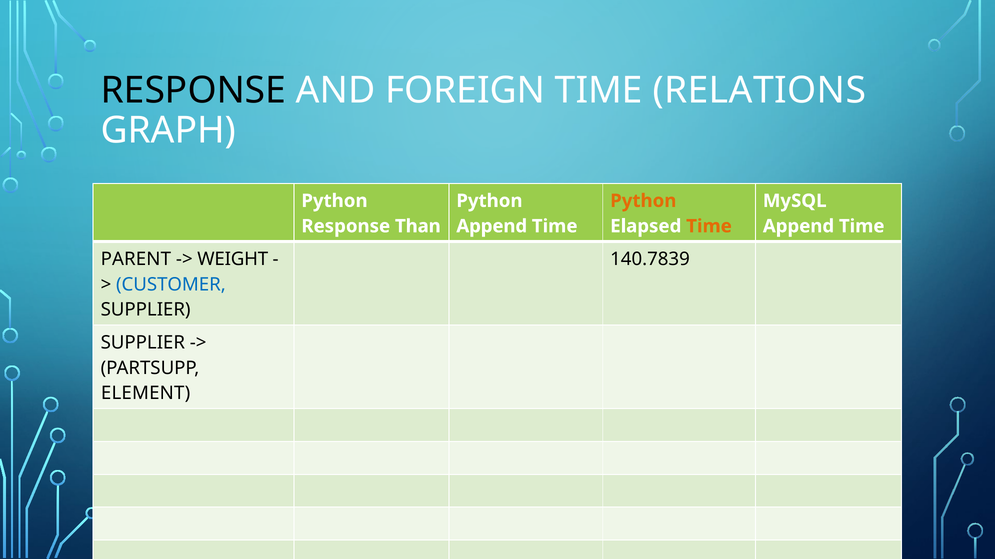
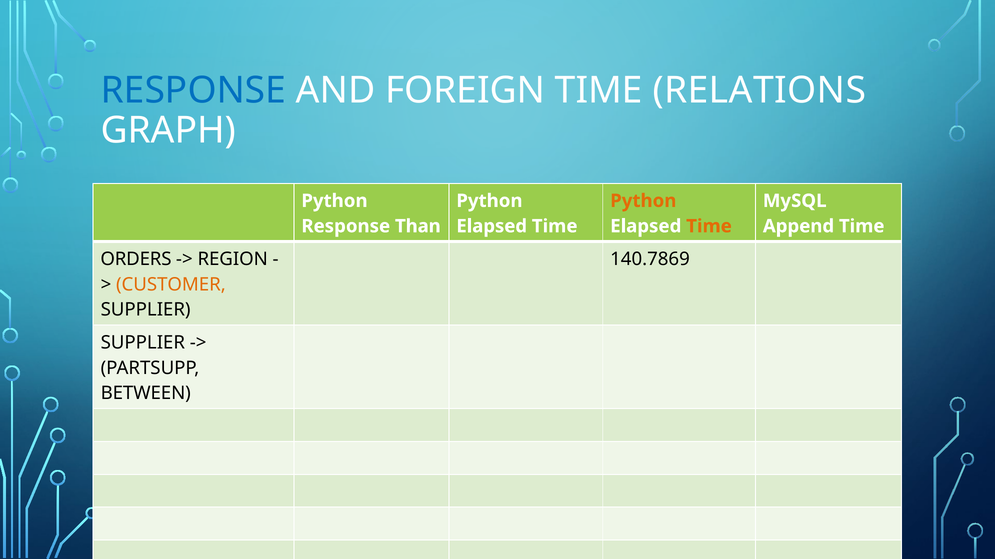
RESPONSE colour: black -> blue (193, 90)
Append: Append -> Elapsed (492, 226)
PARENT: PARENT -> ORDERS (136, 259)
WEIGHT: WEIGHT -> REGION (233, 259)
140.7839: 140.7839 -> 140.7869 (650, 259)
CUSTOMER colour: blue -> orange (171, 285)
ELEMENT: ELEMENT -> BETWEEN (146, 394)
